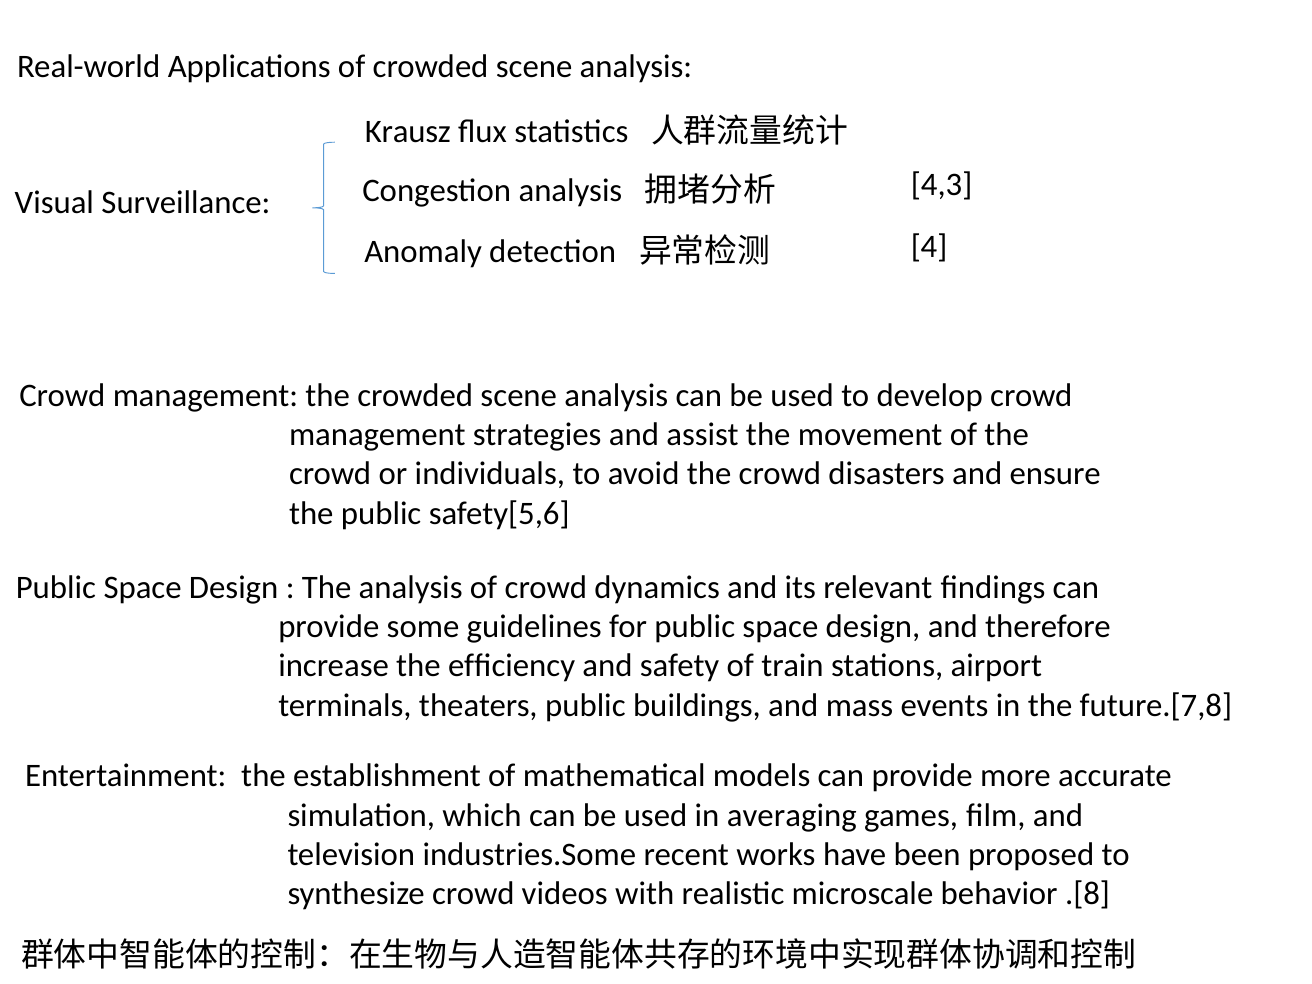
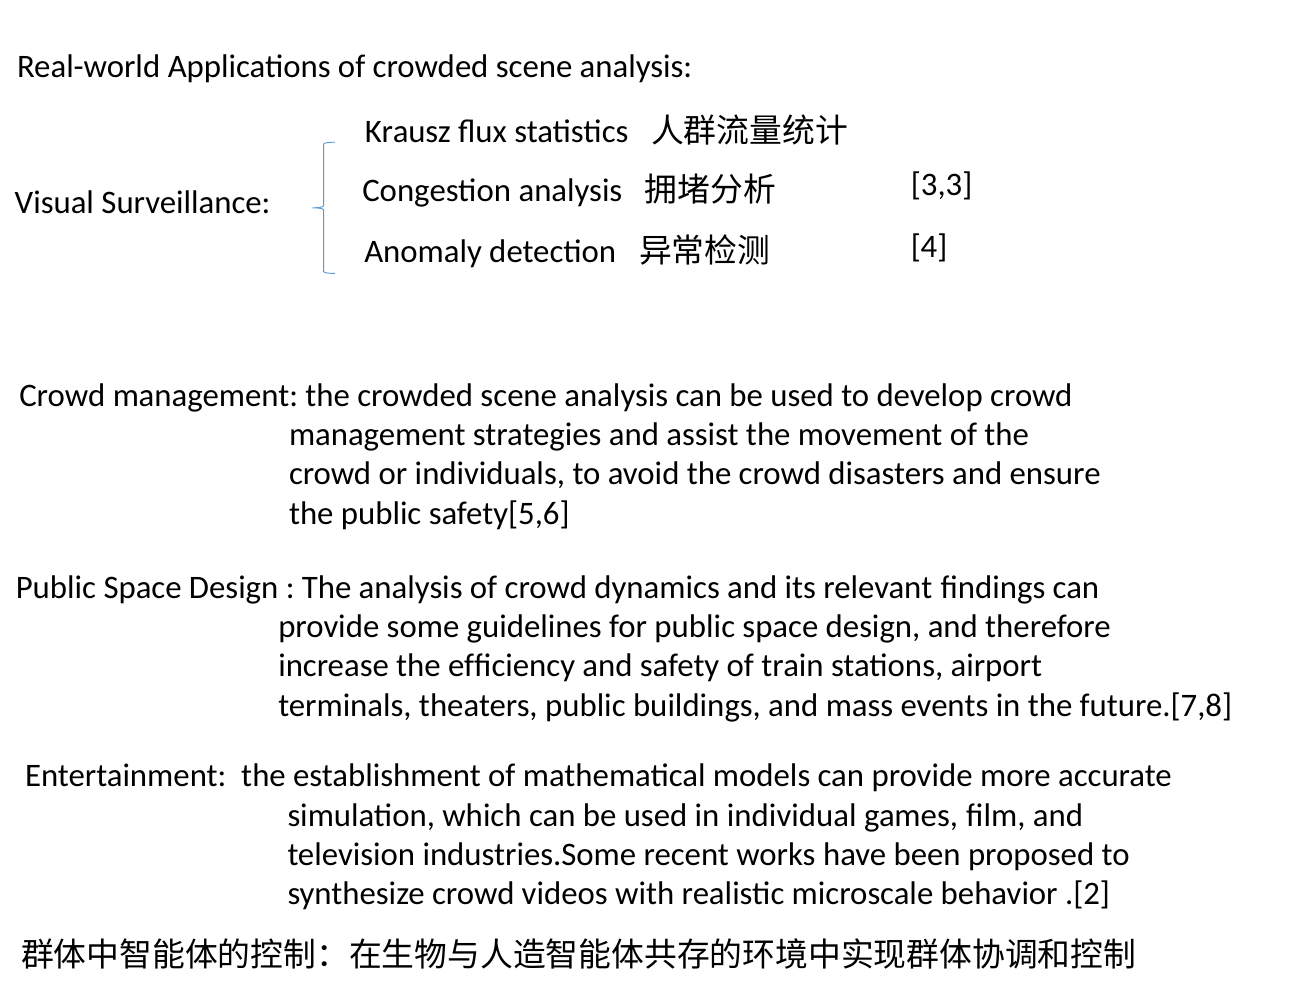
4,3: 4,3 -> 3,3 (942, 184)
averaging: averaging -> individual (792, 815)
.[8: .[8 -> .[2 (1088, 894)
